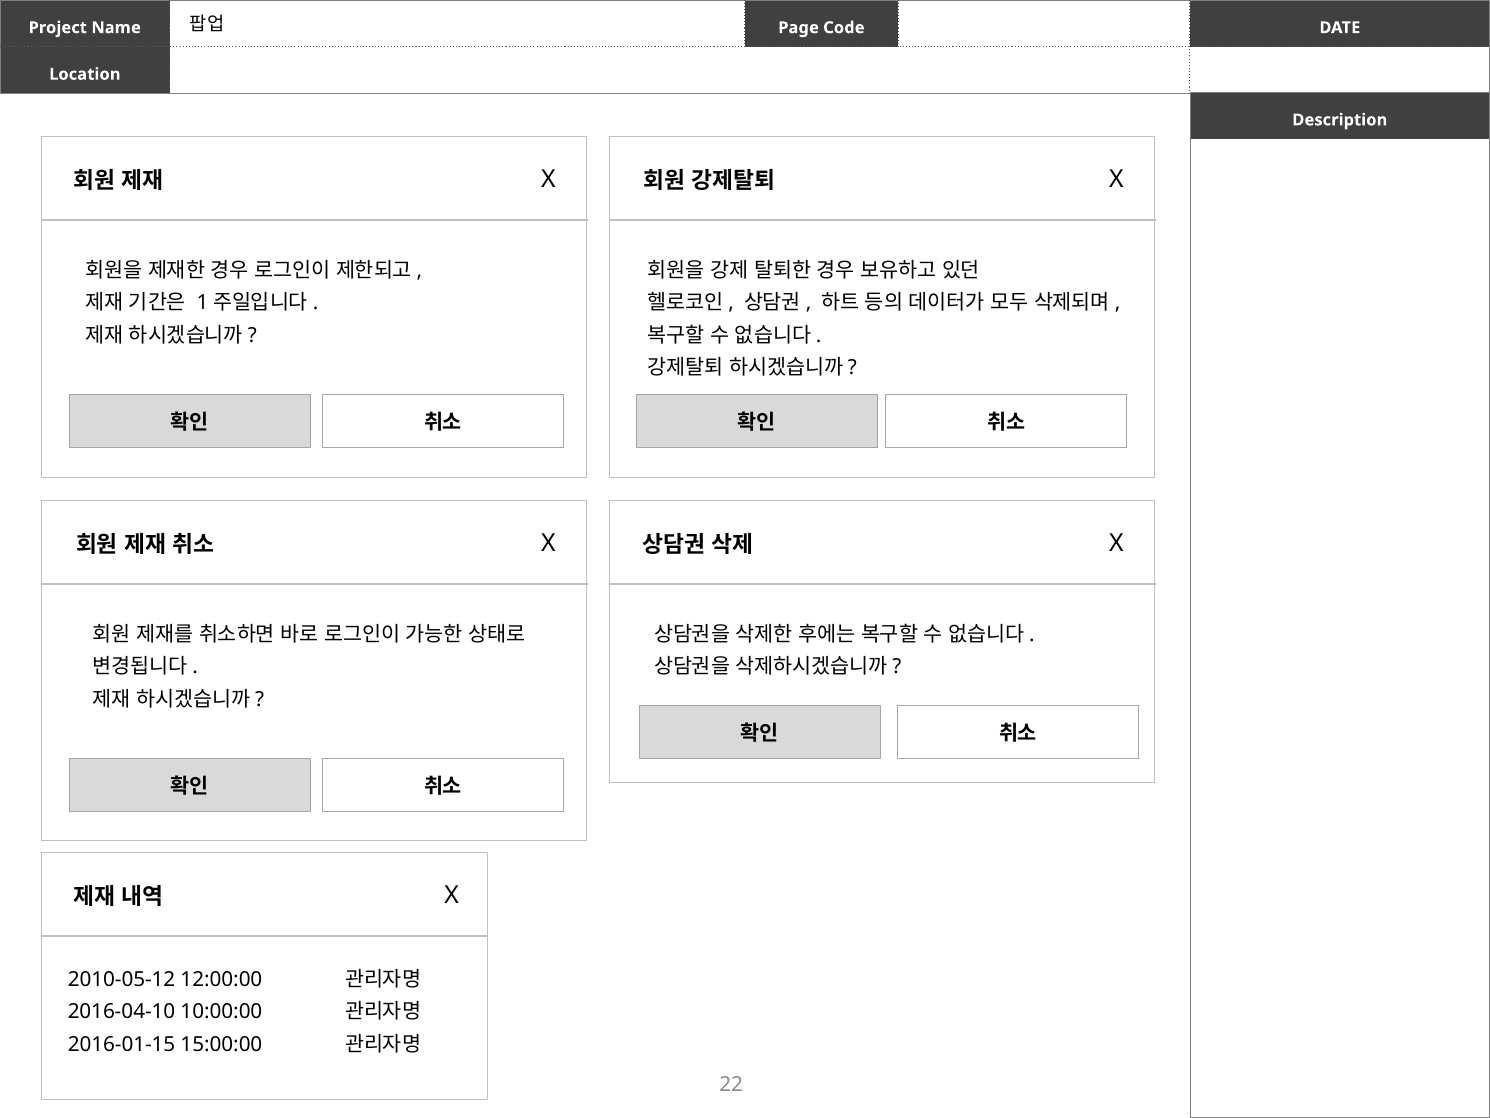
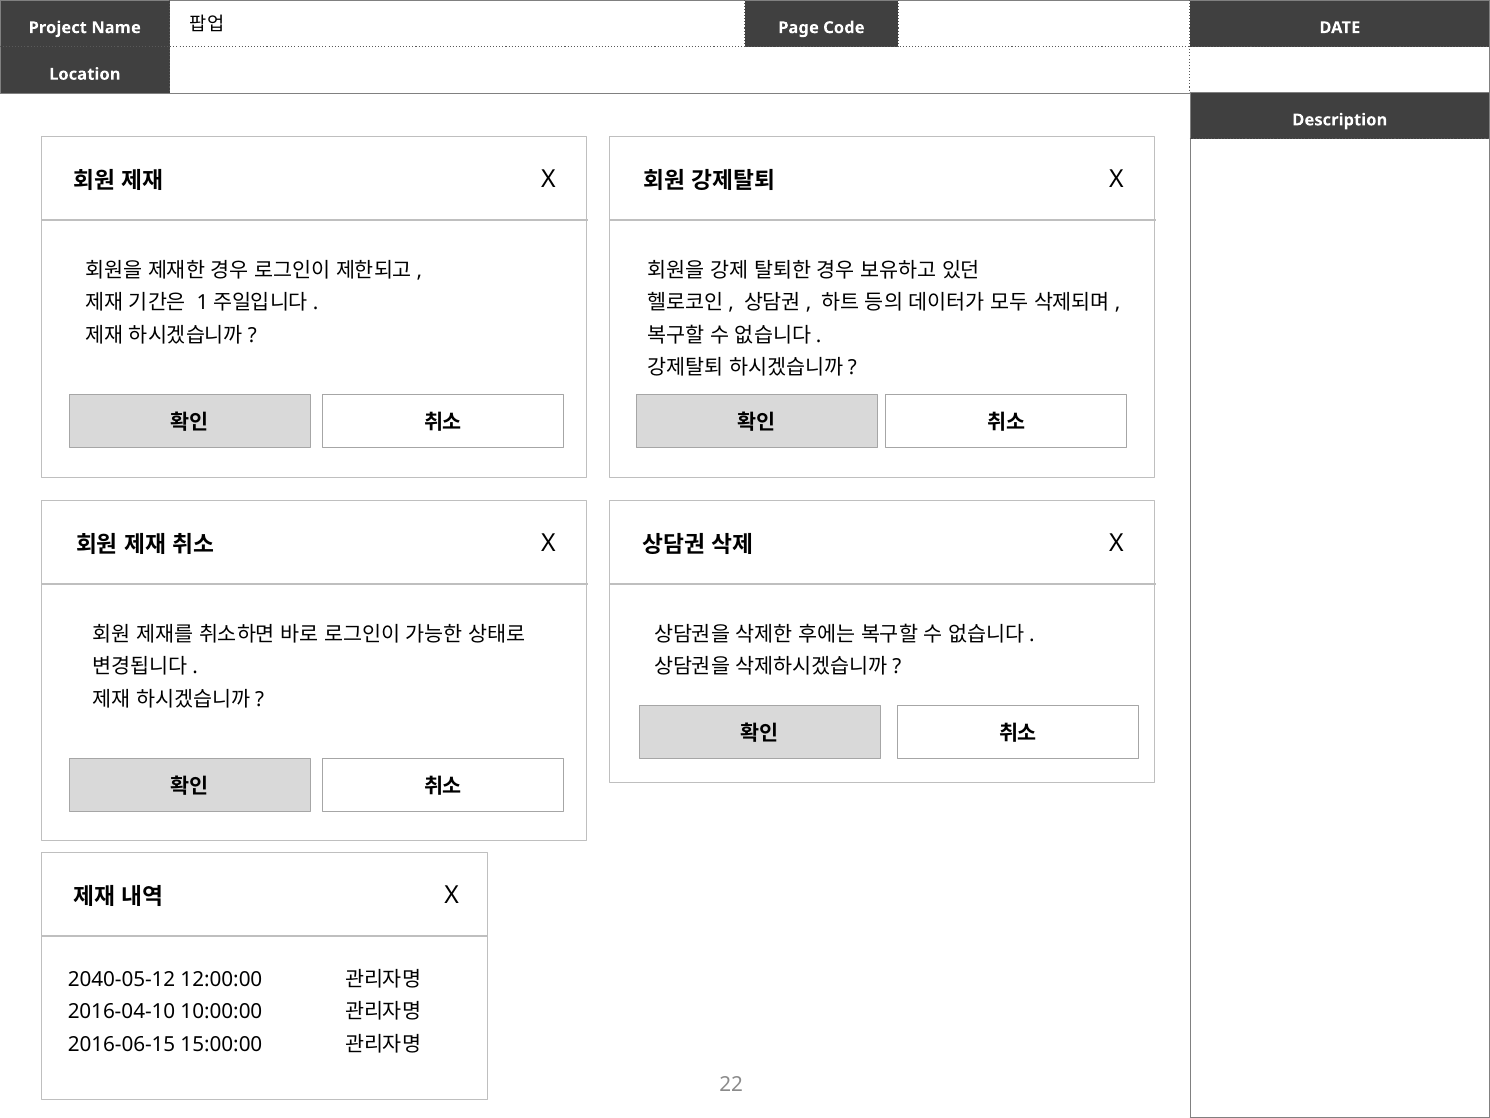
2010-05-12: 2010-05-12 -> 2040-05-12 (122, 979)
2016-01-15: 2016-01-15 -> 2016-06-15 (122, 1044)
